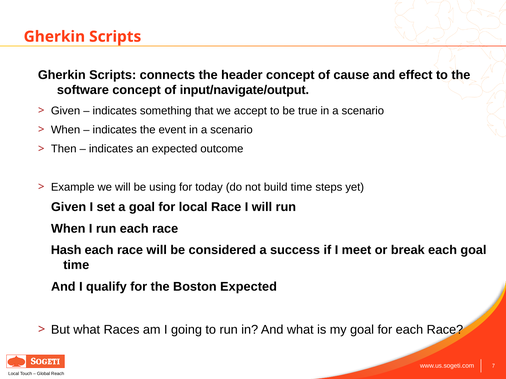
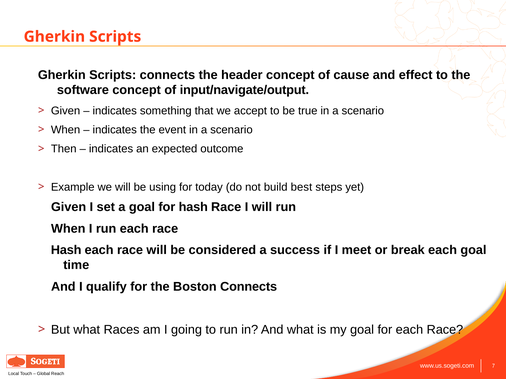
build time: time -> best (301, 187)
for local: local -> hash (193, 207)
Boston Expected: Expected -> Connects (249, 287)
